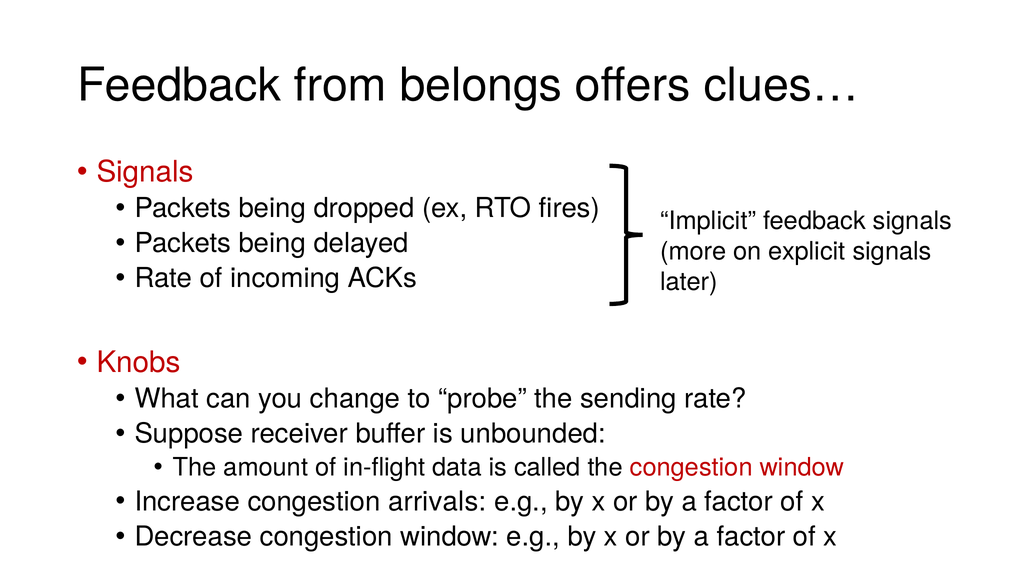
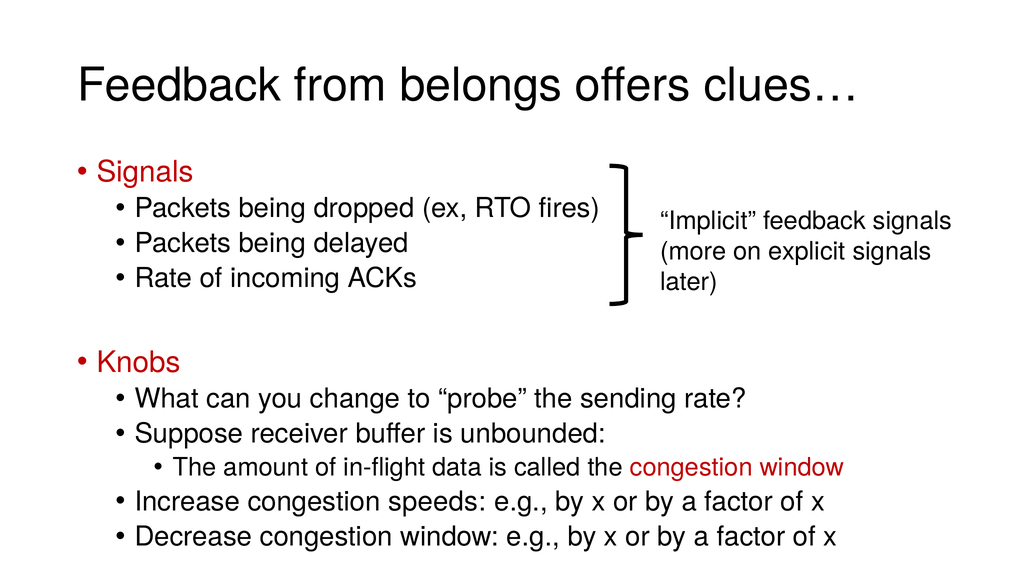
arrivals: arrivals -> speeds (437, 501)
